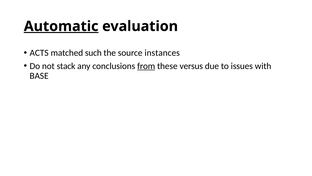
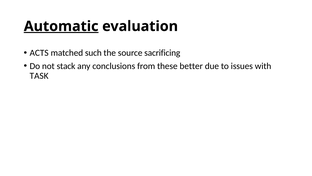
instances: instances -> sacrificing (162, 53)
from underline: present -> none (146, 66)
versus: versus -> better (191, 66)
BASE: BASE -> TASK (39, 76)
